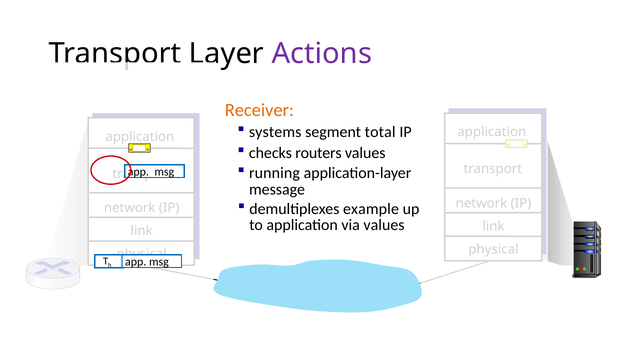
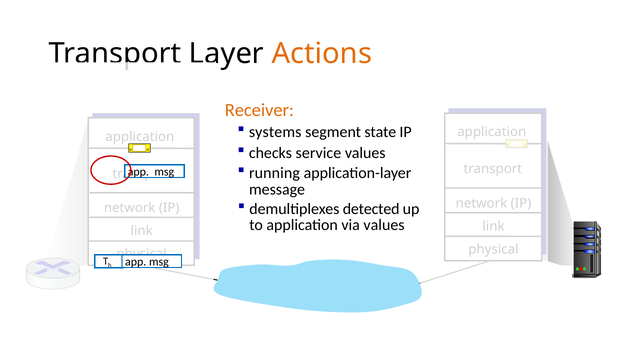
Actions colour: purple -> orange (322, 54)
total: total -> state (380, 132)
routers: routers -> service (318, 153)
example: example -> detected (371, 209)
